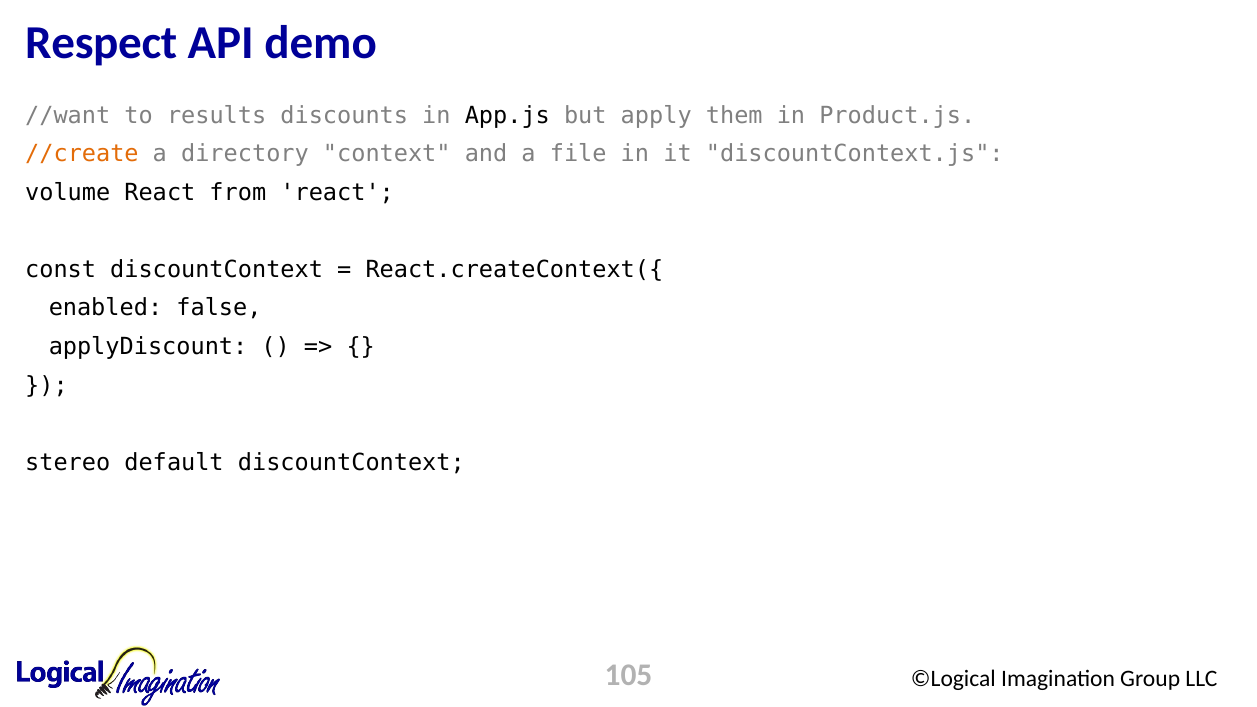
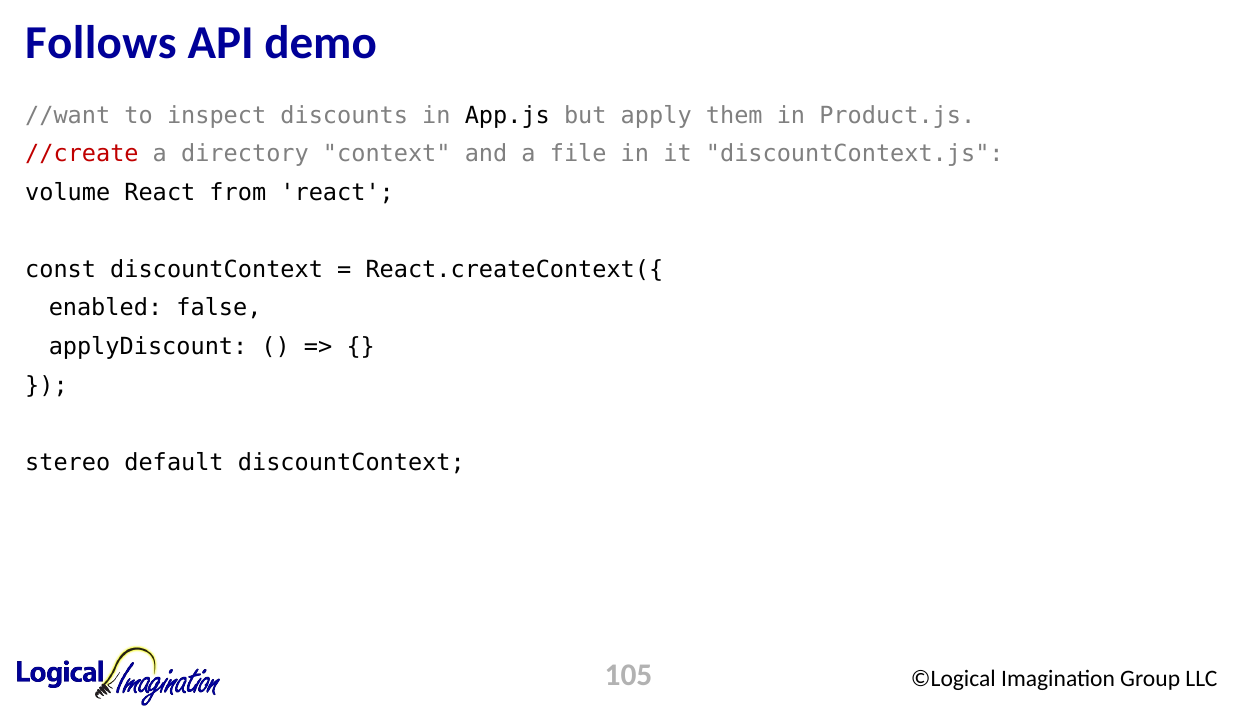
Respect: Respect -> Follows (101, 43)
results: results -> inspect (217, 115)
//create colour: orange -> red (82, 154)
